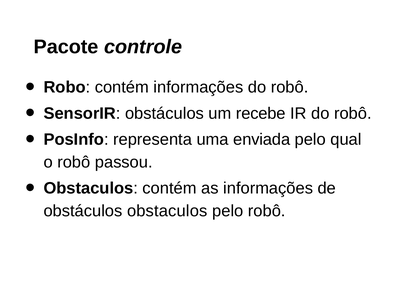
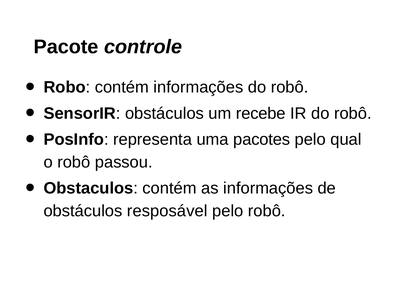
enviada: enviada -> pacotes (262, 139)
obstáculos obstaculos: obstaculos -> resposável (167, 211)
